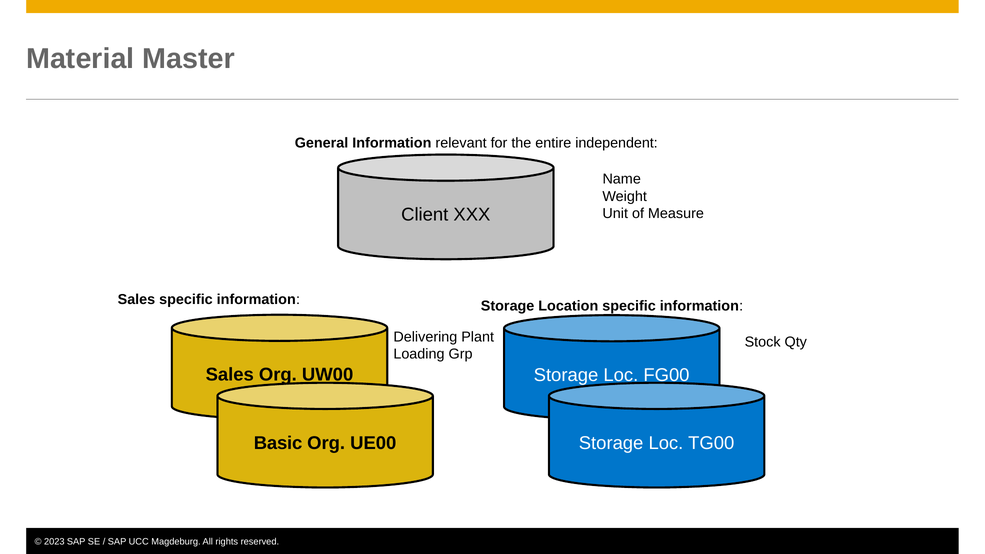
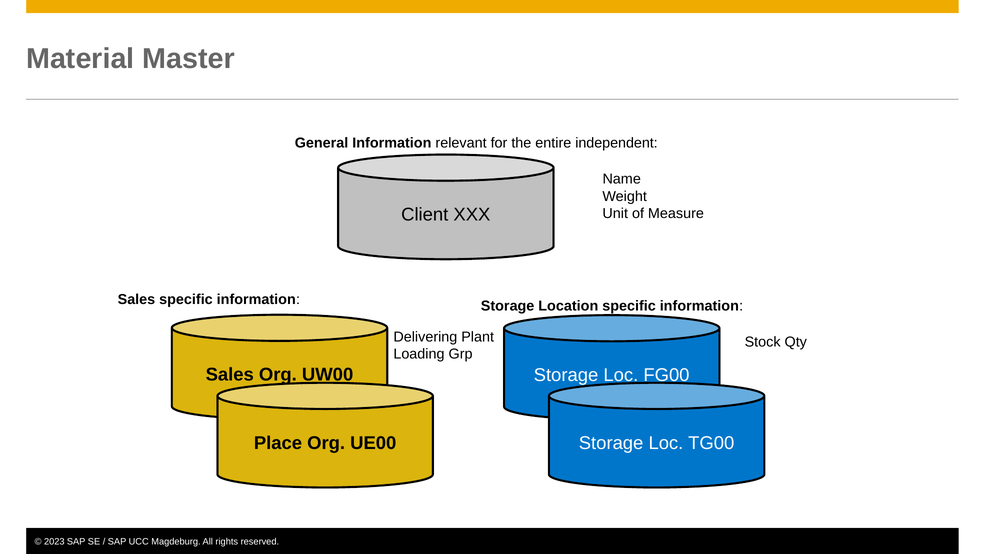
Basic: Basic -> Place (278, 443)
